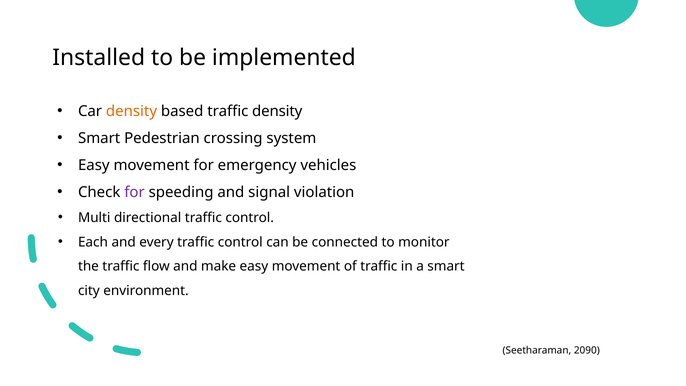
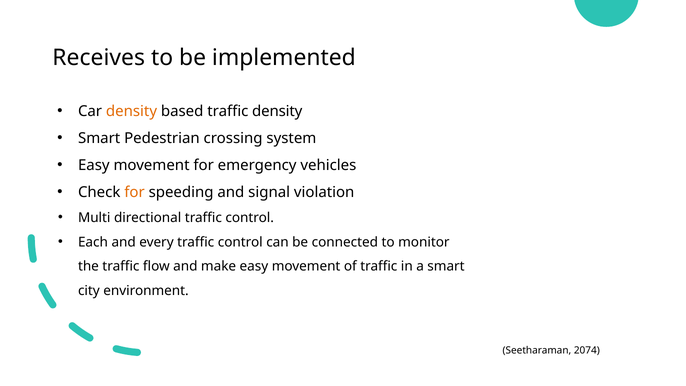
Installed: Installed -> Receives (99, 58)
for colour: purple -> orange (135, 192)
2090: 2090 -> 2074 (587, 350)
